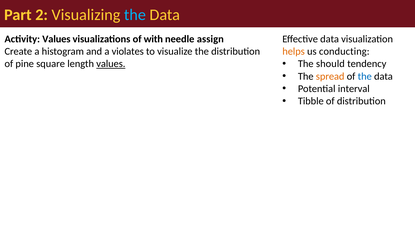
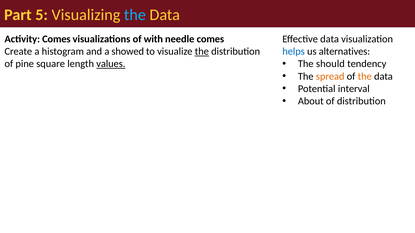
2: 2 -> 5 (42, 15)
Activity Values: Values -> Comes (56, 39)
needle assign: assign -> comes (210, 39)
violates: violates -> showed (128, 52)
the underline: none -> present (202, 52)
helps colour: orange -> blue (294, 52)
conducting: conducting -> alternatives (344, 52)
the colour: blue -> orange (365, 76)
Tibble: Tibble -> About (311, 101)
